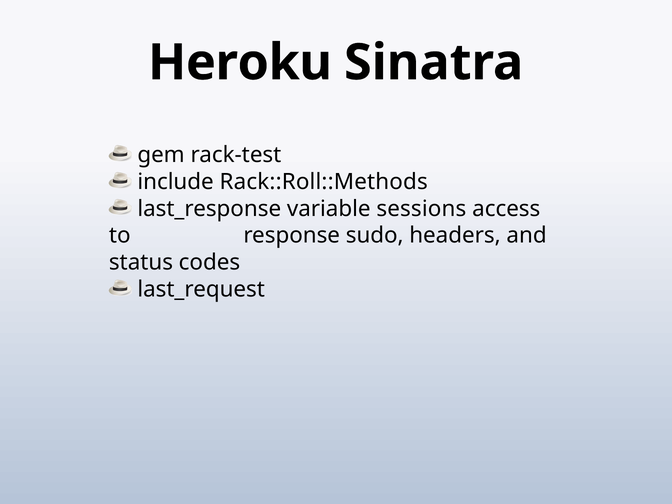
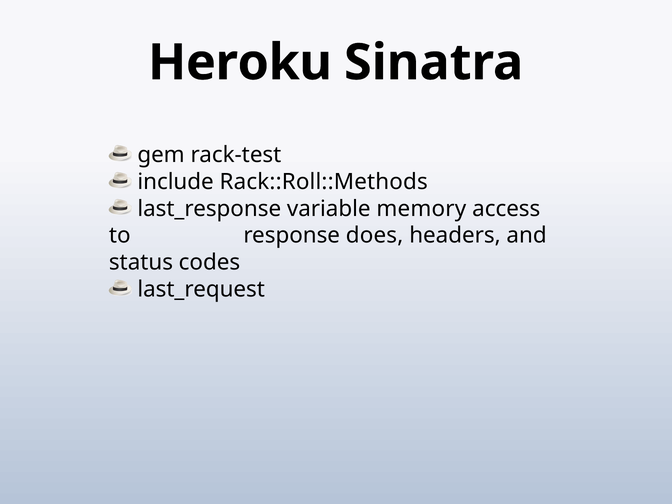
sessions: sessions -> memory (421, 209)
sudo: sudo -> does (375, 236)
